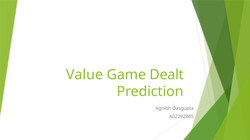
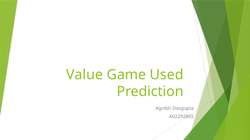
Dealt: Dealt -> Used (167, 75)
